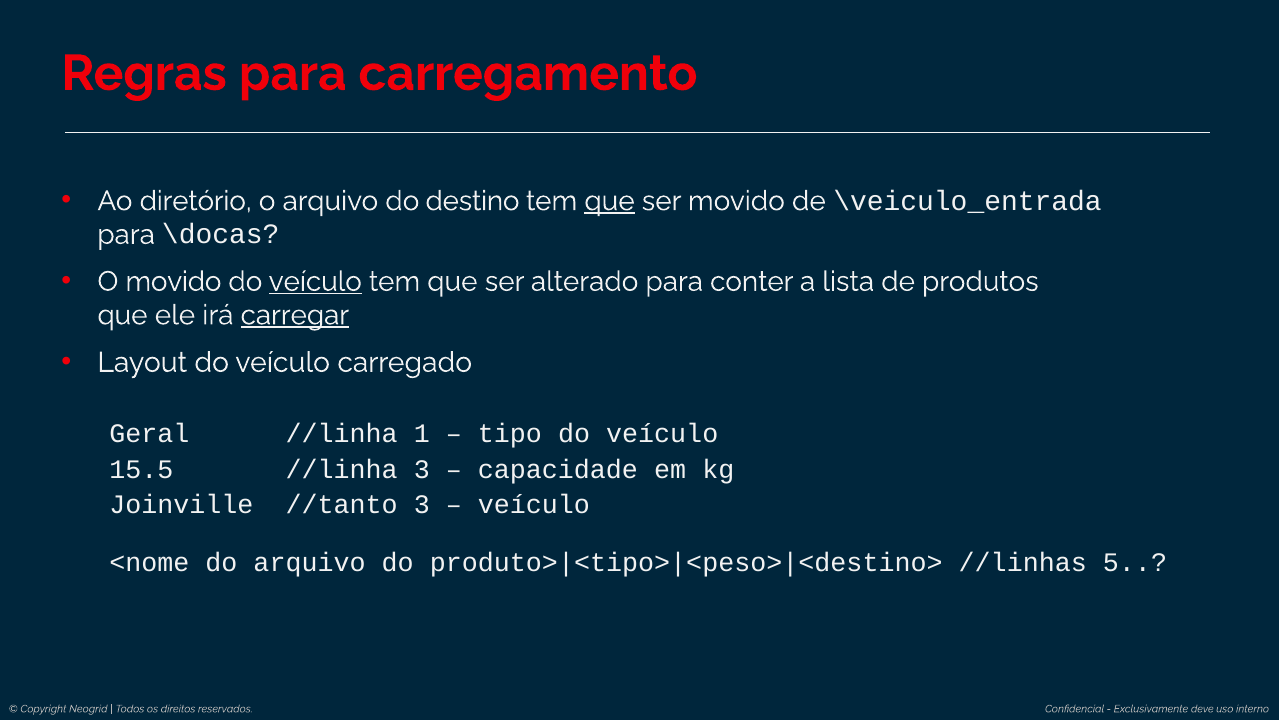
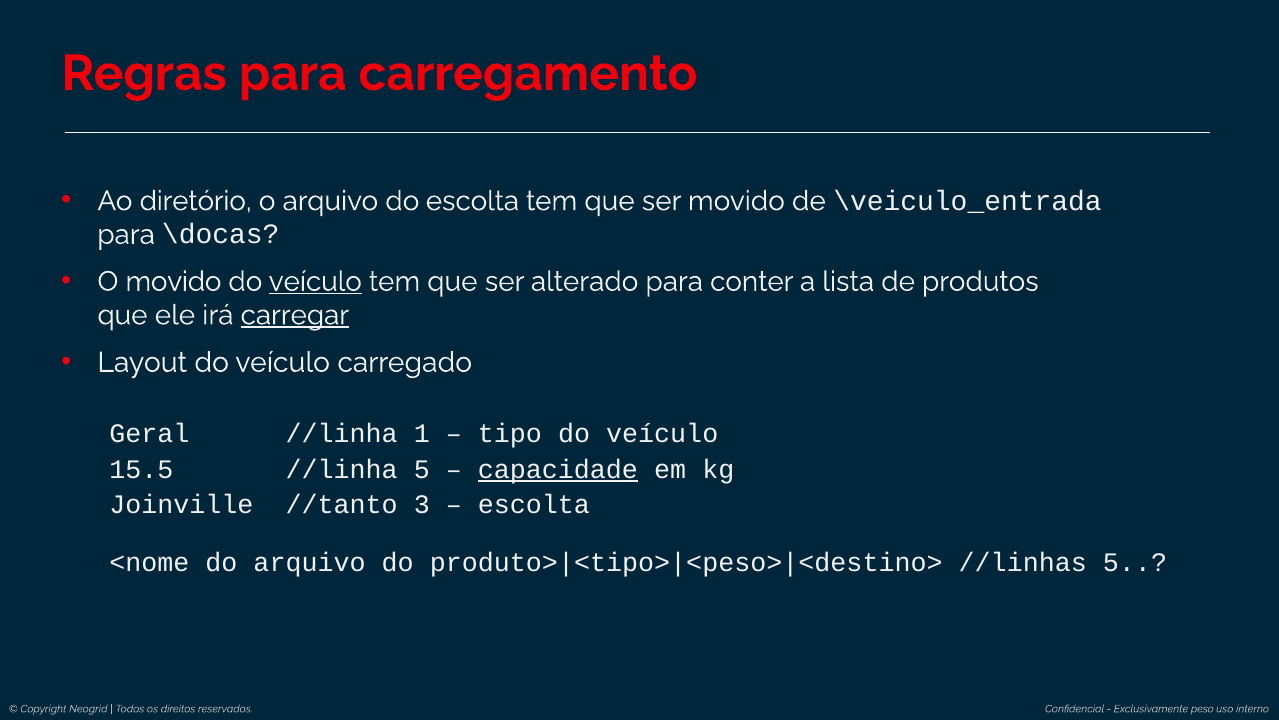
do destino: destino -> escolta (472, 201)
que underline: present -> none (610, 201)
//linha 3: 3 -> 5 (422, 469)
capacidade underline: none -> present (558, 469)
veículo: veículo -> escolta (534, 504)
deve: deve -> peso (1202, 708)
